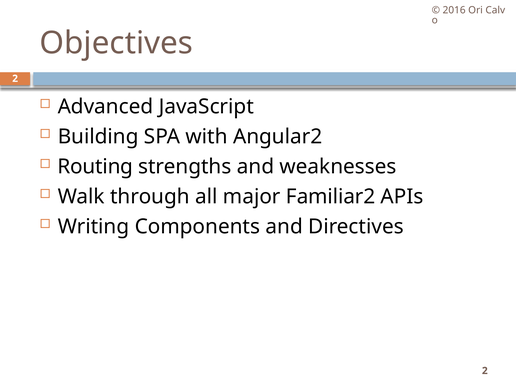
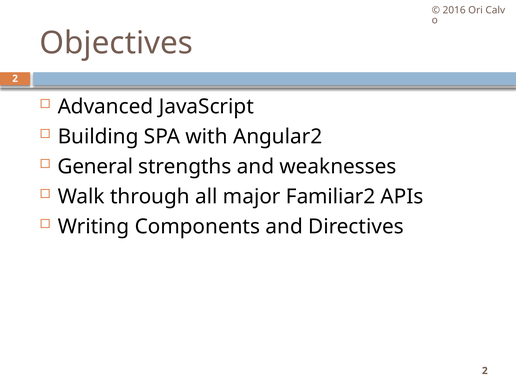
Routing: Routing -> General (95, 167)
